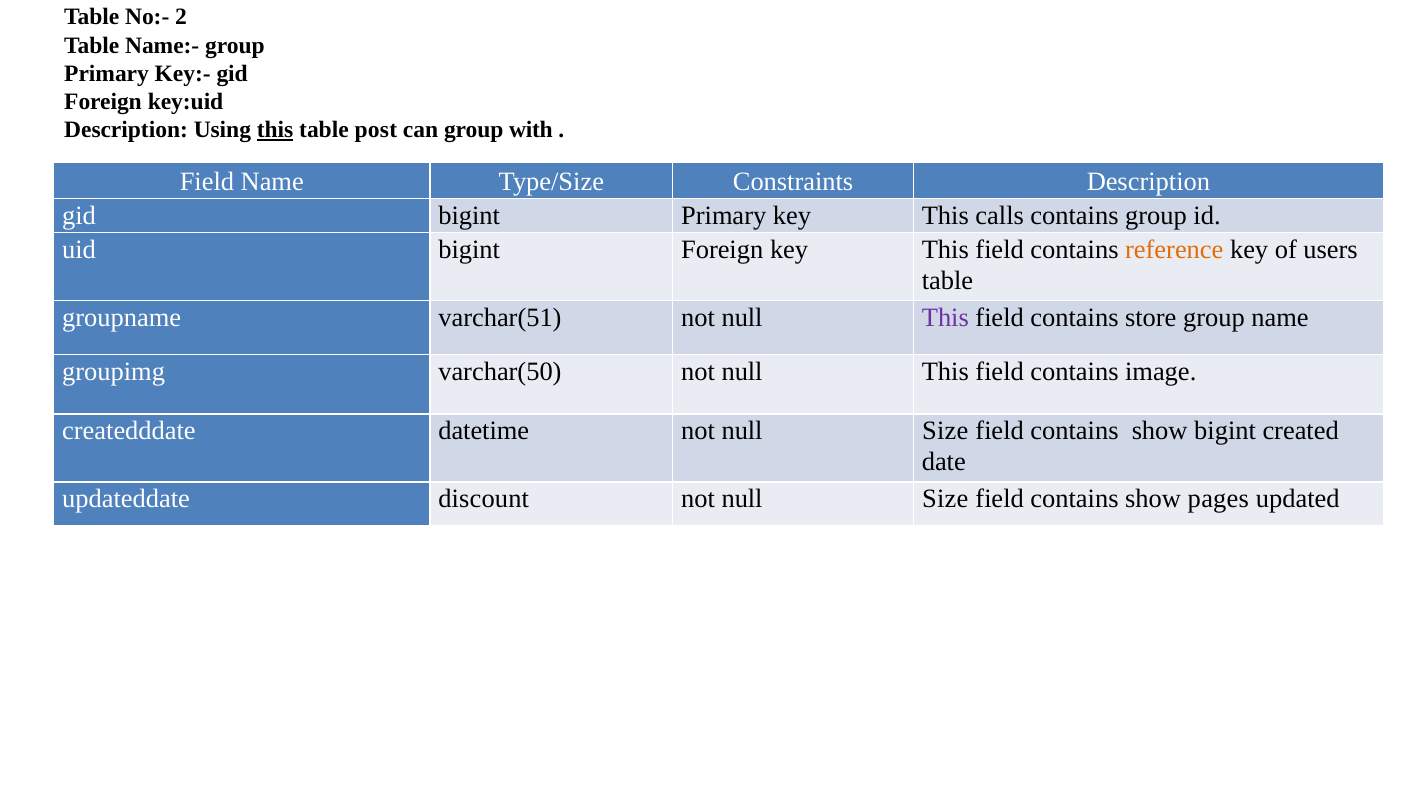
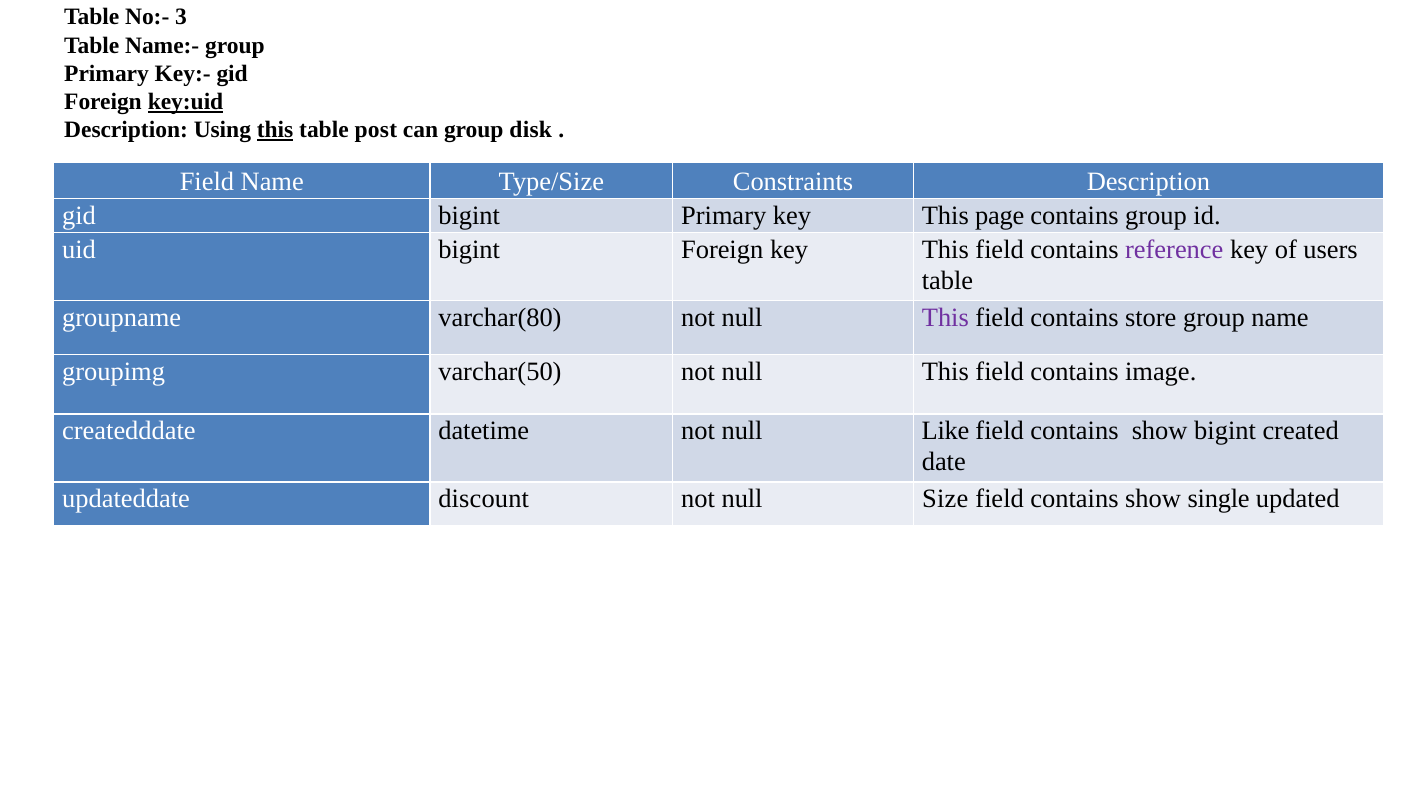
2: 2 -> 3 (181, 17)
key:uid underline: none -> present (186, 102)
with: with -> disk (531, 130)
calls: calls -> page (1000, 216)
reference colour: orange -> purple (1174, 250)
varchar(51: varchar(51 -> varchar(80 (500, 318)
datetime not null Size: Size -> Like (945, 431)
pages: pages -> single (1219, 499)
